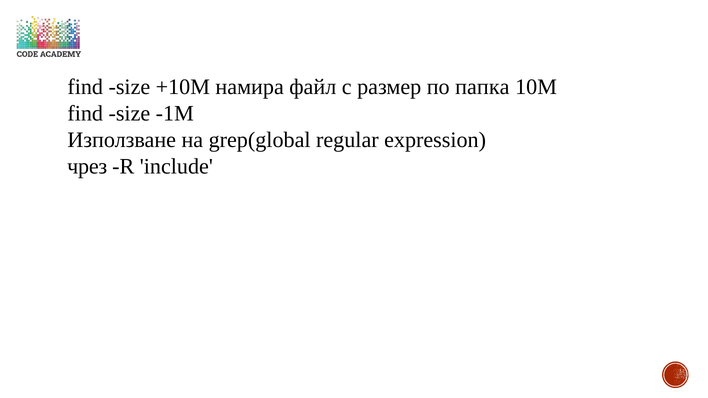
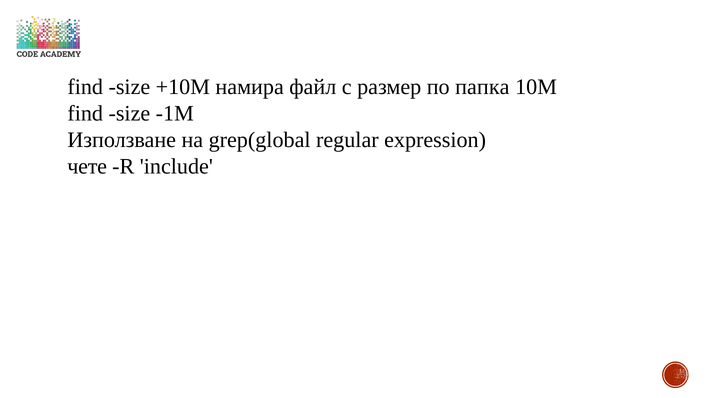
чрез: чрез -> чете (87, 167)
